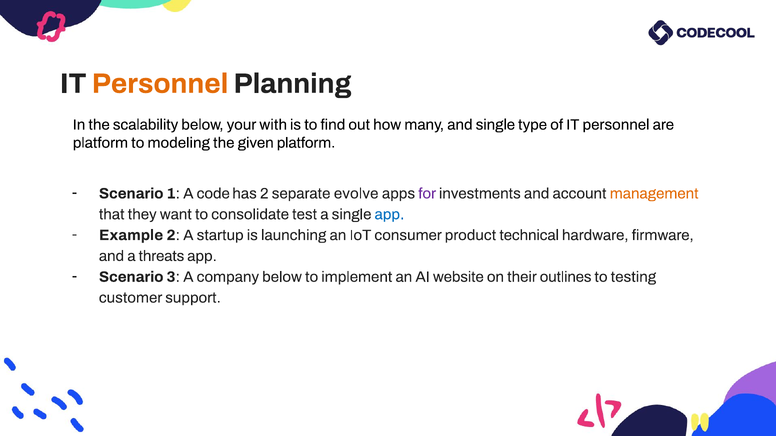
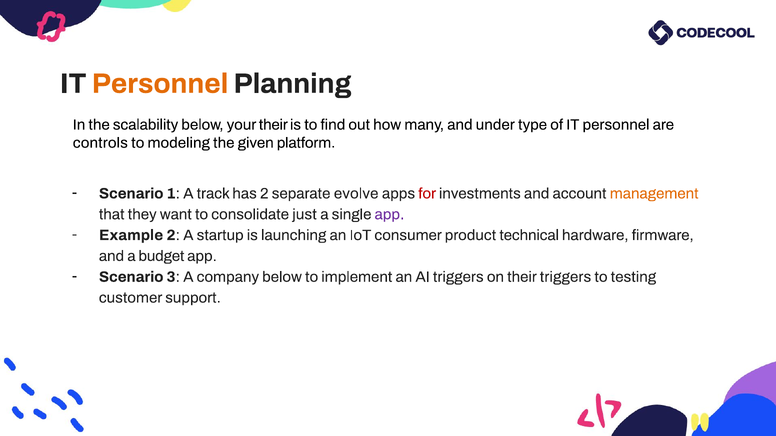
your with: with -> their (273, 125)
and single: single -> under (495, 125)
platform: platform -> controls (100, 143)
code: code -> track (213, 194)
for colour: purple -> red (427, 194)
test: test -> just (305, 215)
app colour: blue -> purple (389, 215)
threats: threats -> budget (161, 256)
AI website: website -> triggers (458, 277)
their outlines: outlines -> triggers (565, 277)
